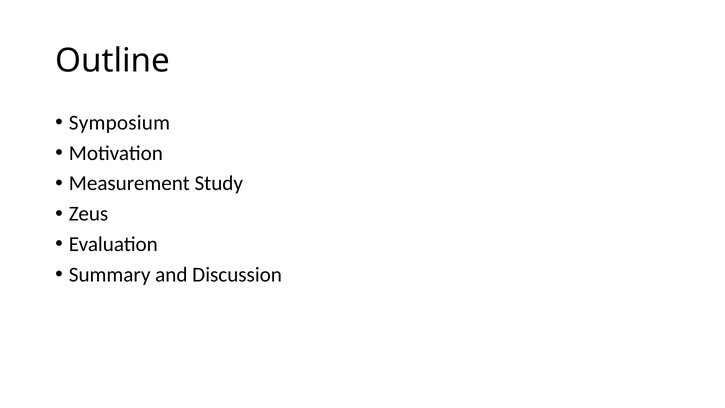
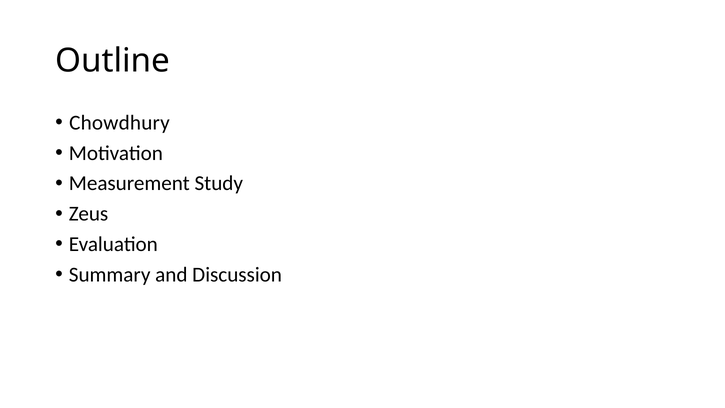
Symposium: Symposium -> Chowdhury (119, 123)
